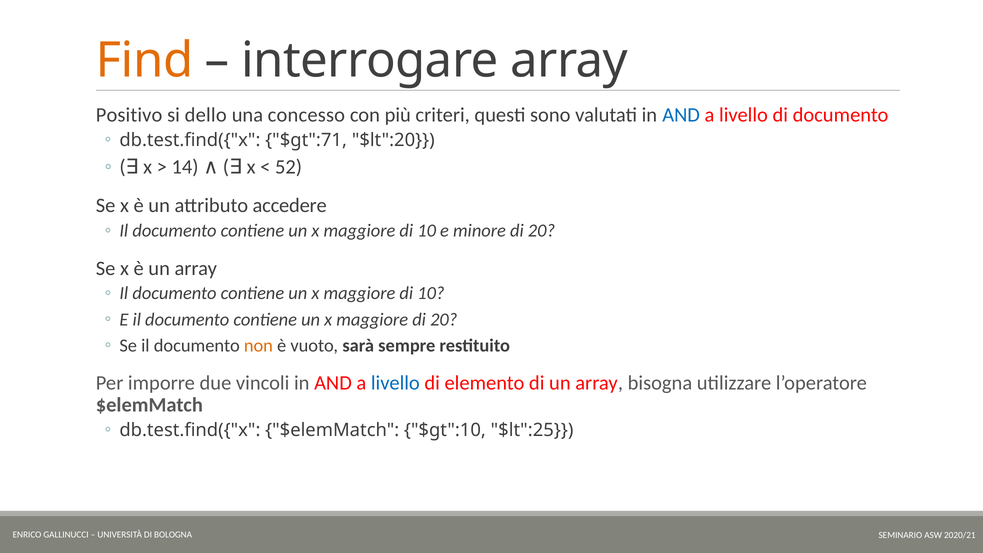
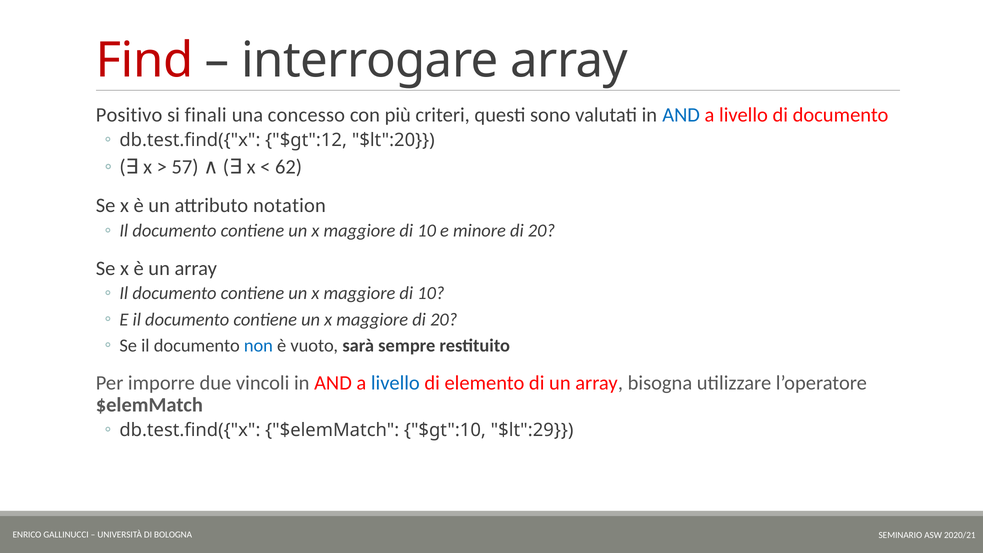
Find colour: orange -> red (145, 60)
dello: dello -> finali (206, 115)
$gt":71: $gt":71 -> $gt":12 (306, 140)
14: 14 -> 57 (185, 167)
52: 52 -> 62 (289, 167)
accedere: accedere -> notation (289, 206)
non colour: orange -> blue (258, 346)
$lt":25: $lt":25 -> $lt":29 (532, 430)
